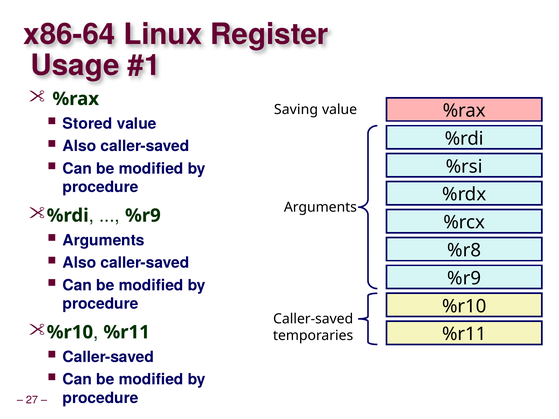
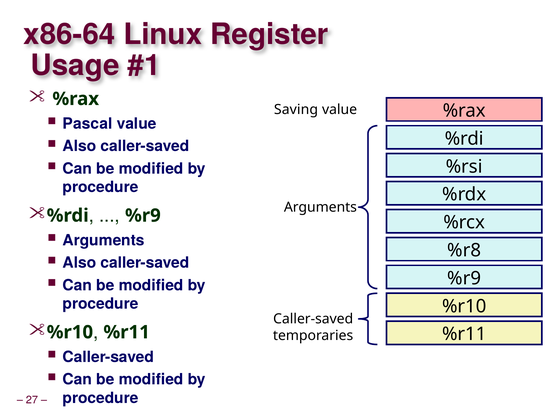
Stored: Stored -> Pascal (88, 124)
